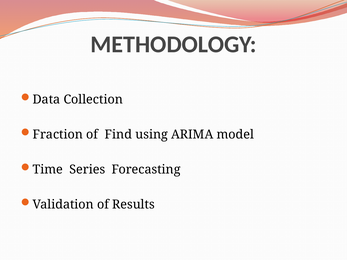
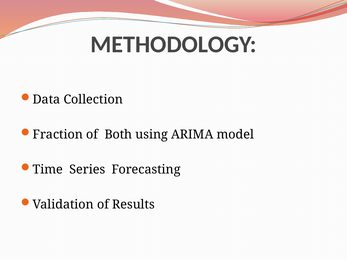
Find: Find -> Both (118, 135)
